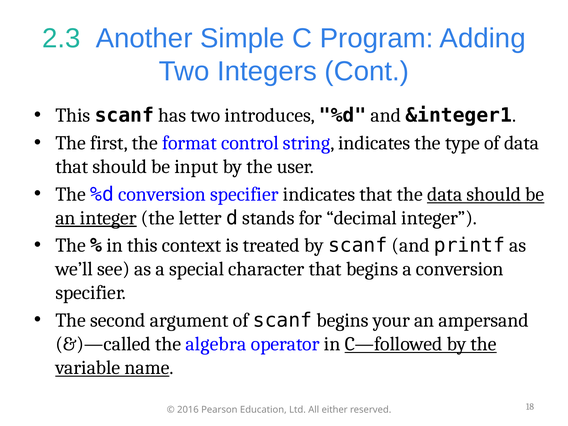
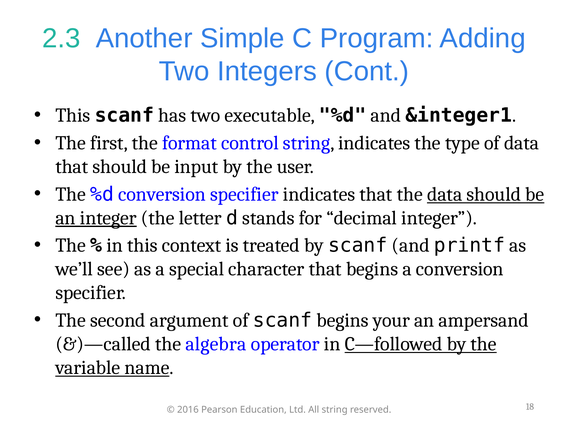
introduces: introduces -> executable (270, 115)
All either: either -> string (335, 410)
